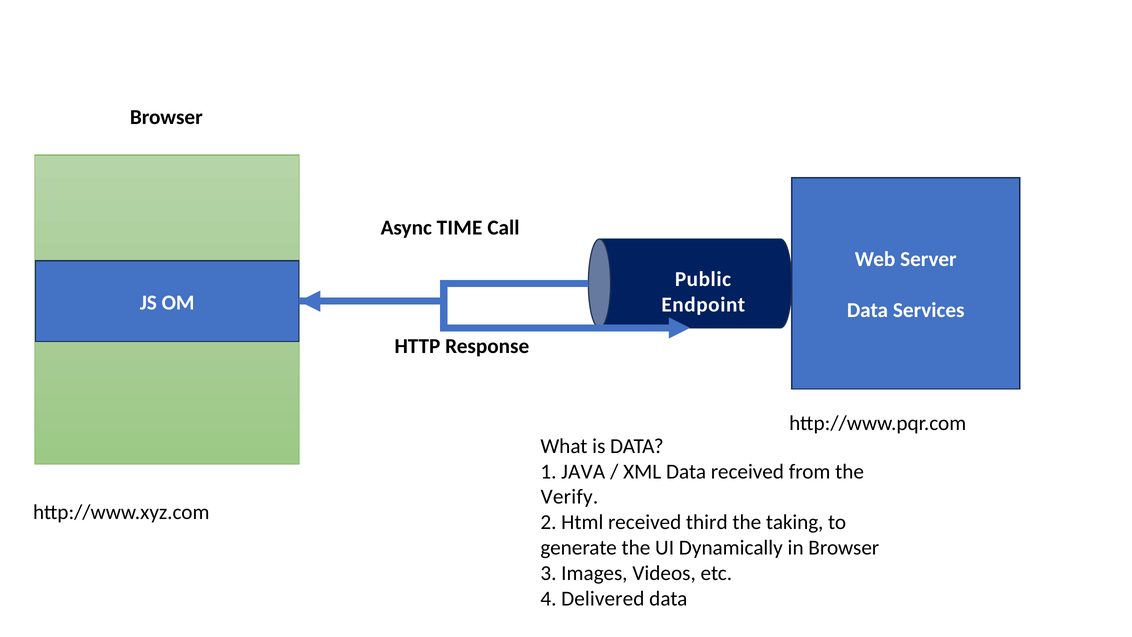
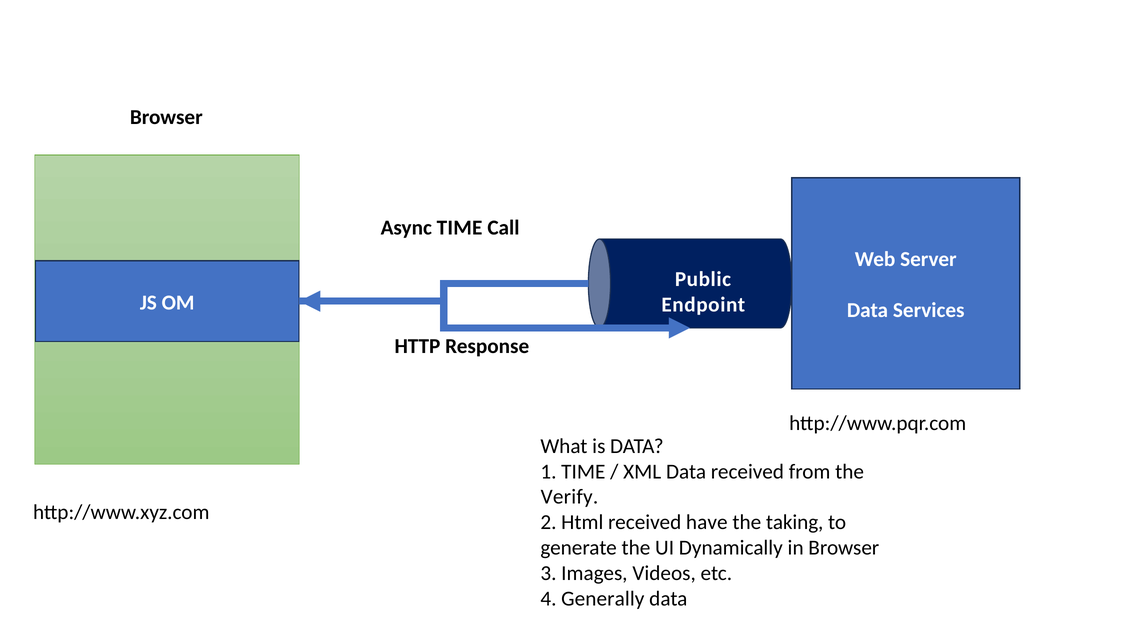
1 JAVA: JAVA -> TIME (583, 471)
third: third -> have (707, 522)
Delivered: Delivered -> Generally (603, 599)
